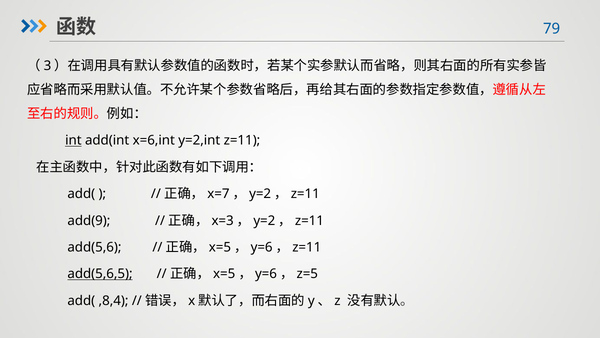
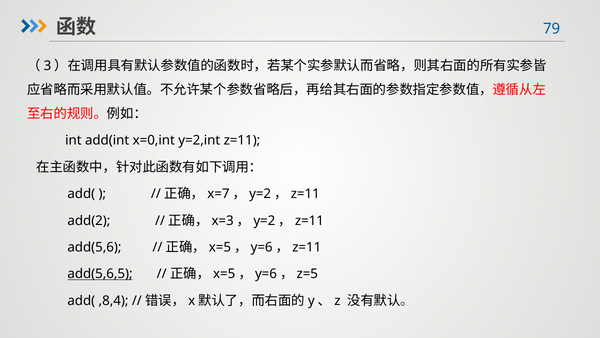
int underline: present -> none (73, 140)
x=6,int: x=6,int -> x=0,int (154, 140)
add(9: add(9 -> add(2 (89, 220)
